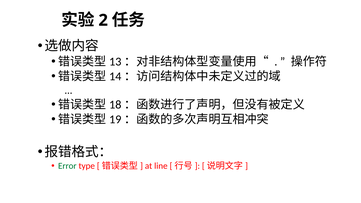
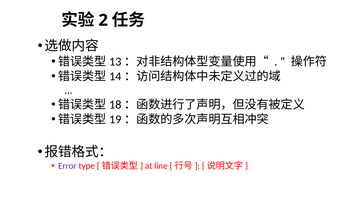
Error colour: green -> purple (67, 166)
